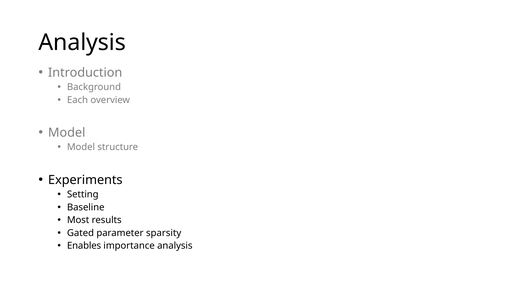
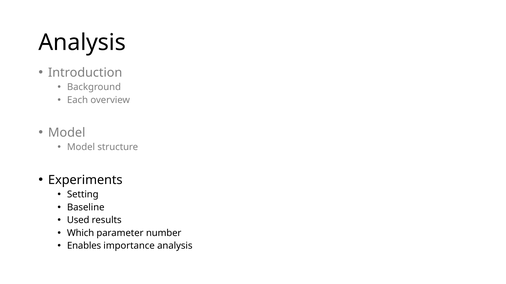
Most: Most -> Used (78, 221)
Gated: Gated -> Which (81, 233)
sparsity: sparsity -> number (164, 233)
